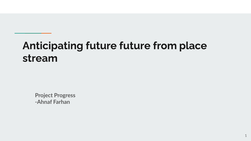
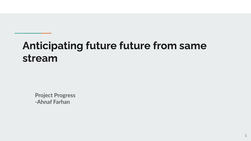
place: place -> same (193, 46)
